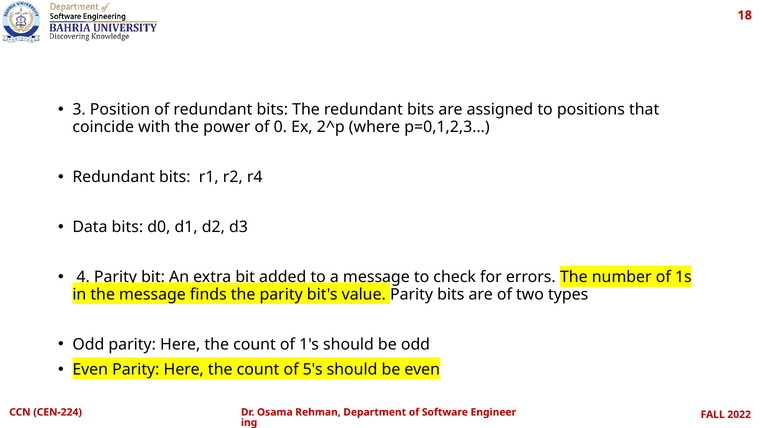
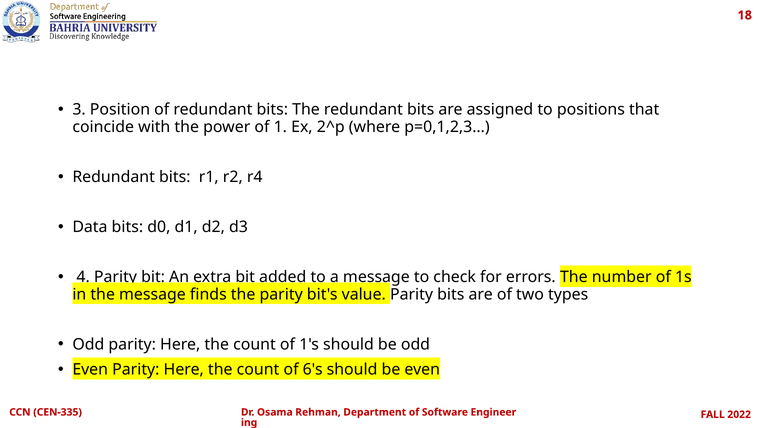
0: 0 -> 1 (280, 127)
5's: 5's -> 6's (313, 370)
CEN-224: CEN-224 -> CEN-335 (58, 413)
